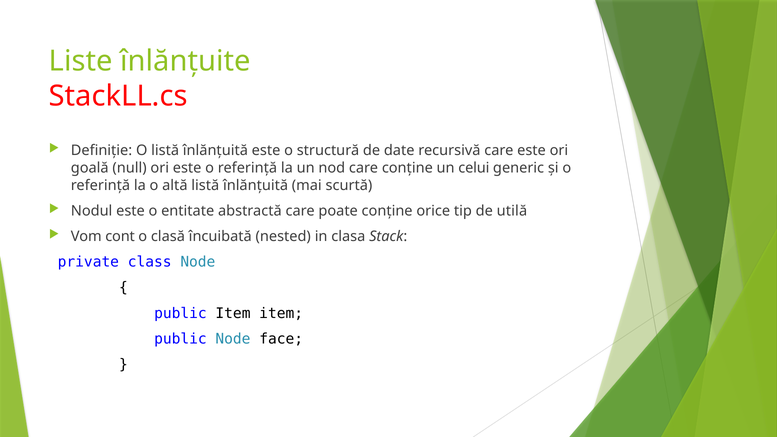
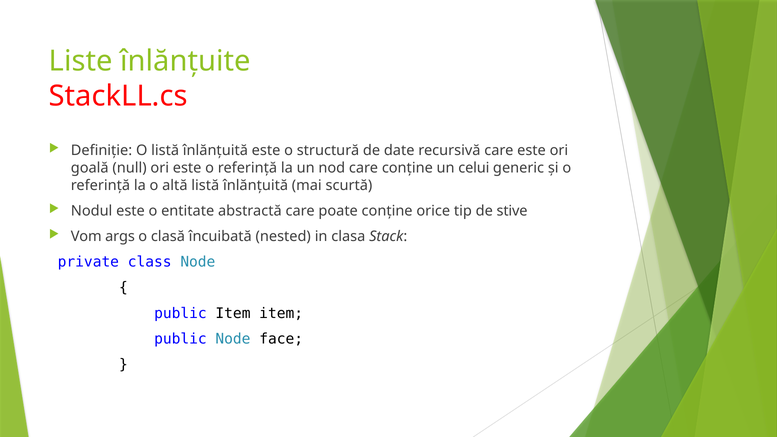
utilă: utilă -> stive (512, 211)
cont: cont -> args (120, 237)
